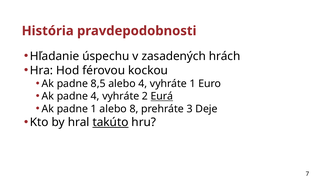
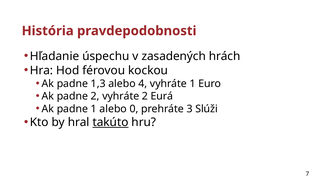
8,5: 8,5 -> 1,3 (98, 84)
padne 4: 4 -> 2 (95, 96)
Eurá underline: present -> none (162, 96)
8: 8 -> 0 (134, 109)
Deje: Deje -> Slúži (207, 109)
